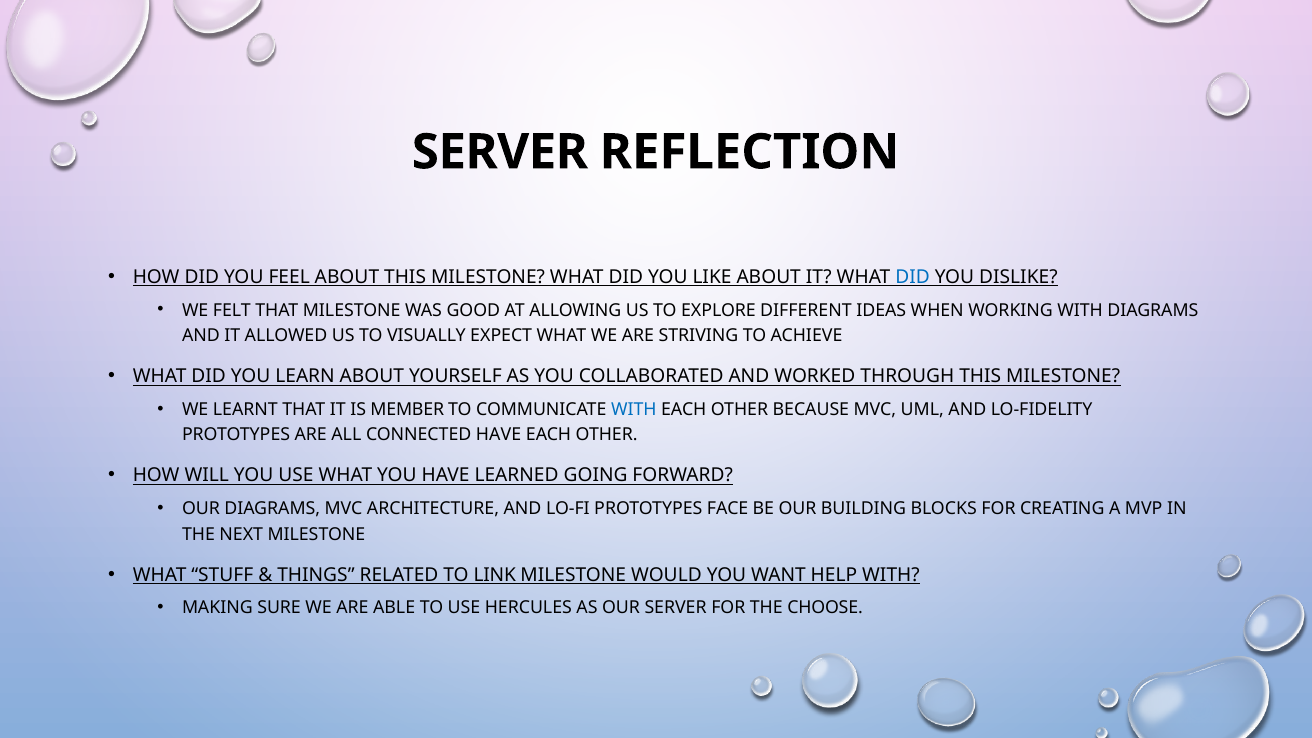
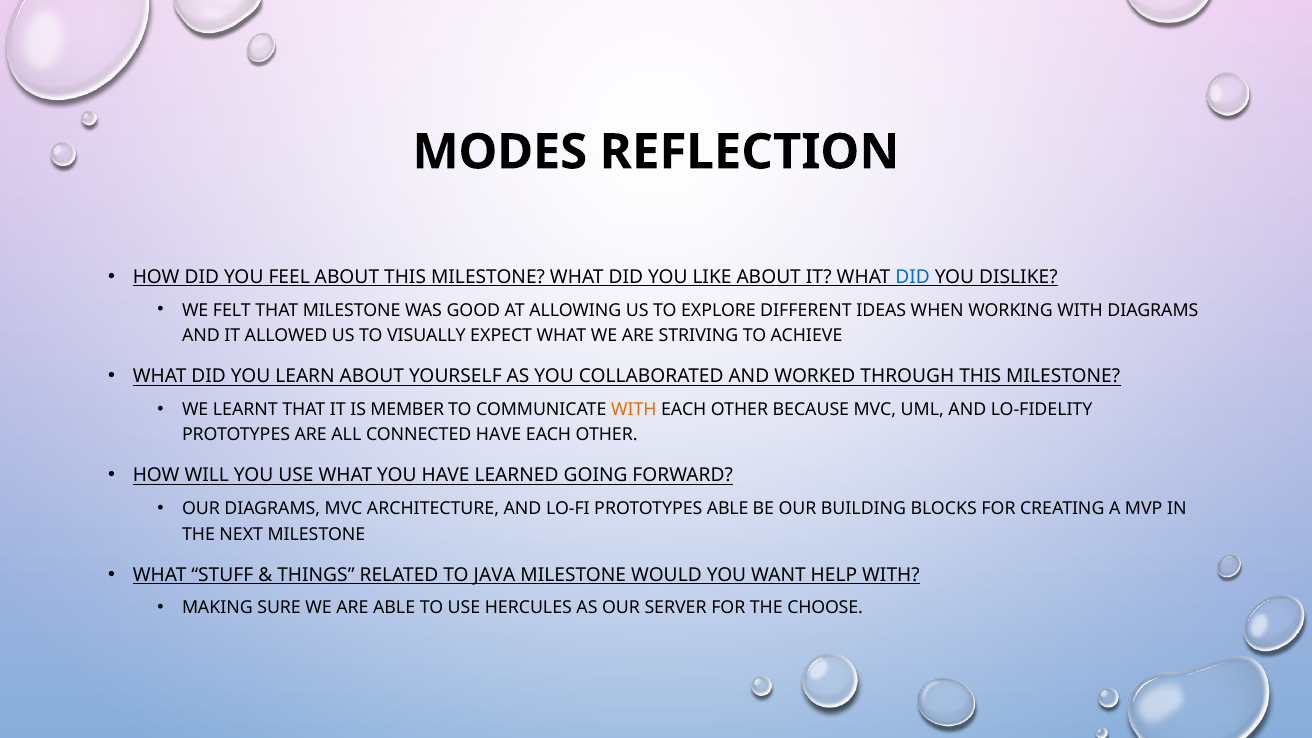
SERVER: SERVER -> MODES (500, 152)
WITH colour: blue -> orange (634, 409)
PROTOTYPES FACE: FACE -> ABLE (728, 509)
LINK: LINK -> JAVA (494, 575)
